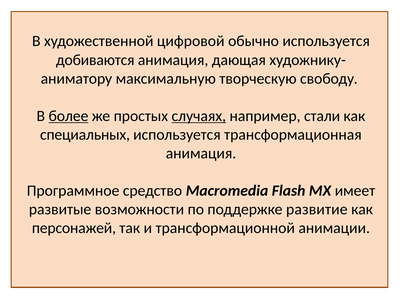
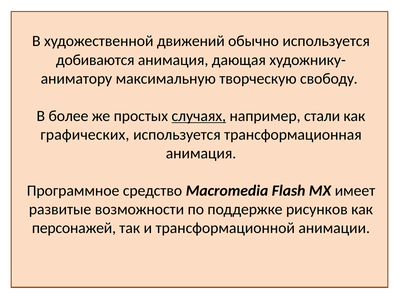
цифровой: цифровой -> движений (191, 41)
более underline: present -> none (68, 116)
специальных: специальных -> графических (85, 135)
развитие: развитие -> рисунков (317, 210)
